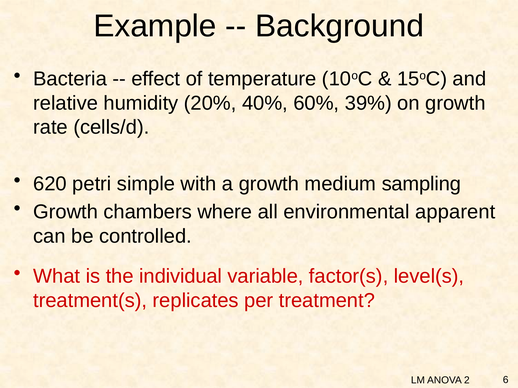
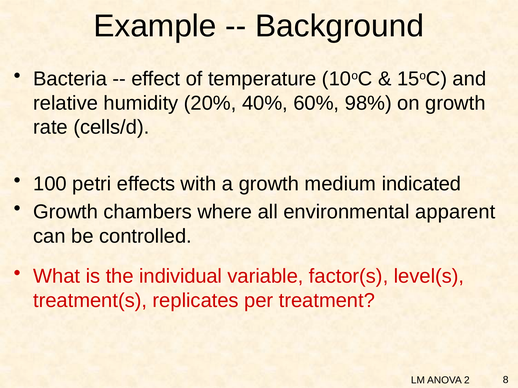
39%: 39% -> 98% (368, 103)
620: 620 -> 100 (50, 184)
simple: simple -> effects (146, 184)
sampling: sampling -> indicated (421, 184)
6: 6 -> 8 (506, 380)
